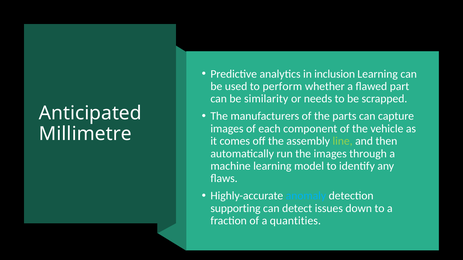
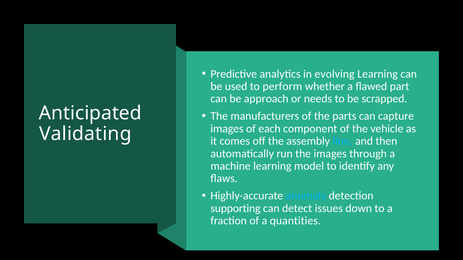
inclusion: inclusion -> evolving (335, 74)
similarity: similarity -> approach (266, 99)
Millimetre: Millimetre -> Validating (85, 134)
line colour: light green -> light blue (343, 141)
